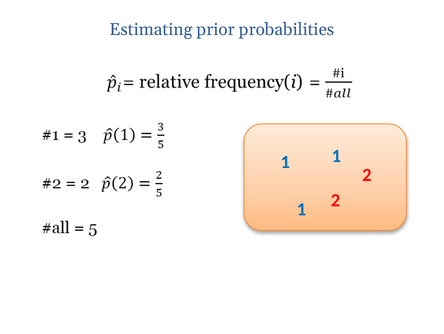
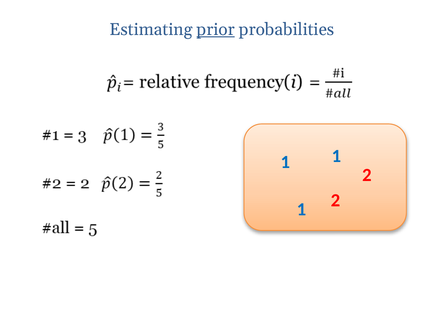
prior underline: none -> present (216, 29)
